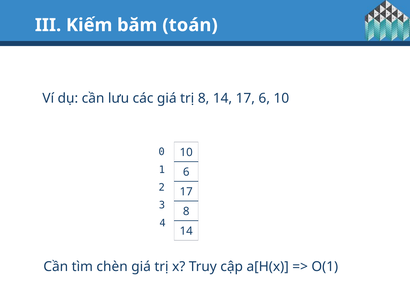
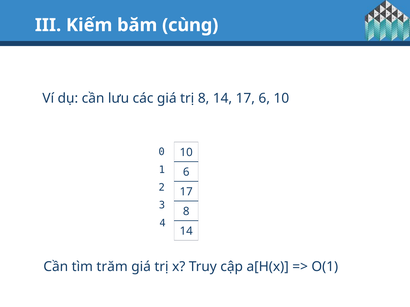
toán: toán -> cùng (190, 25)
chèn: chèn -> trăm (112, 267)
